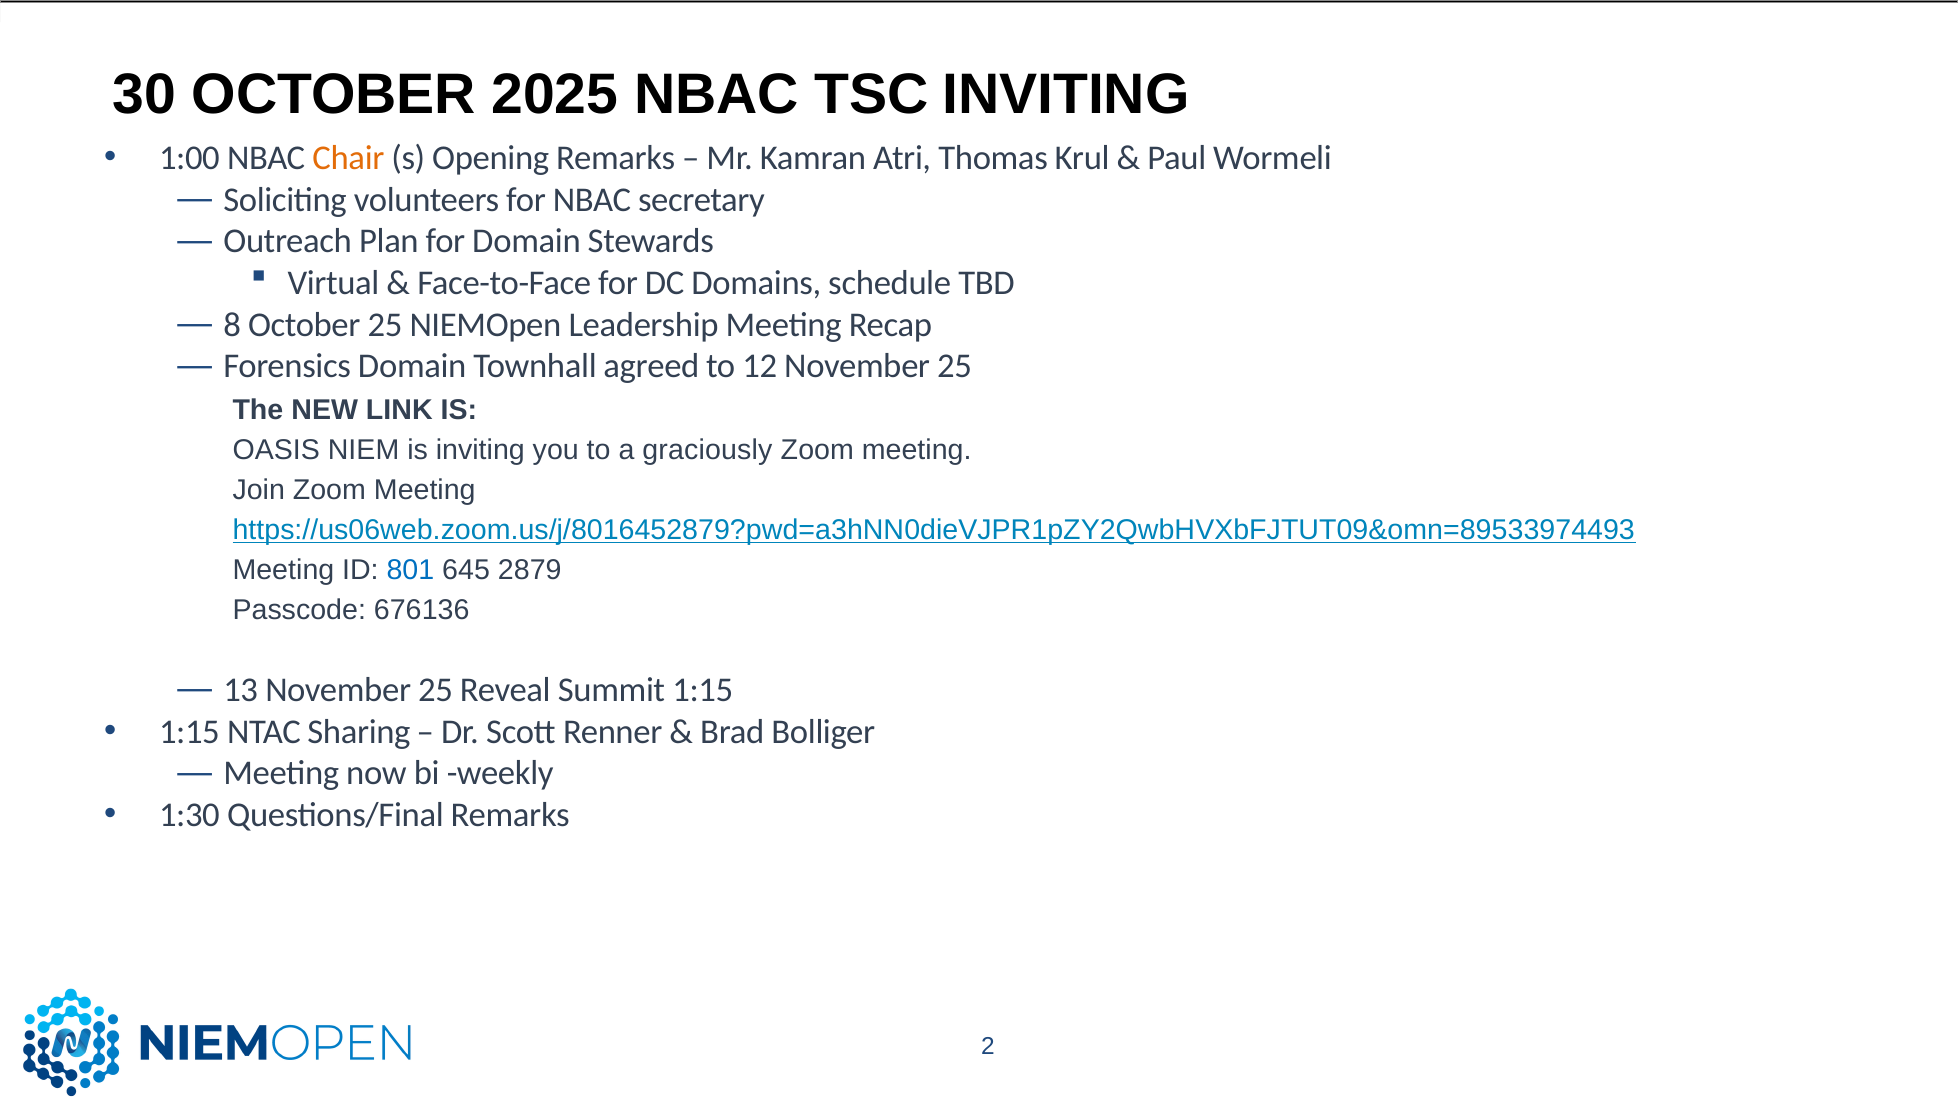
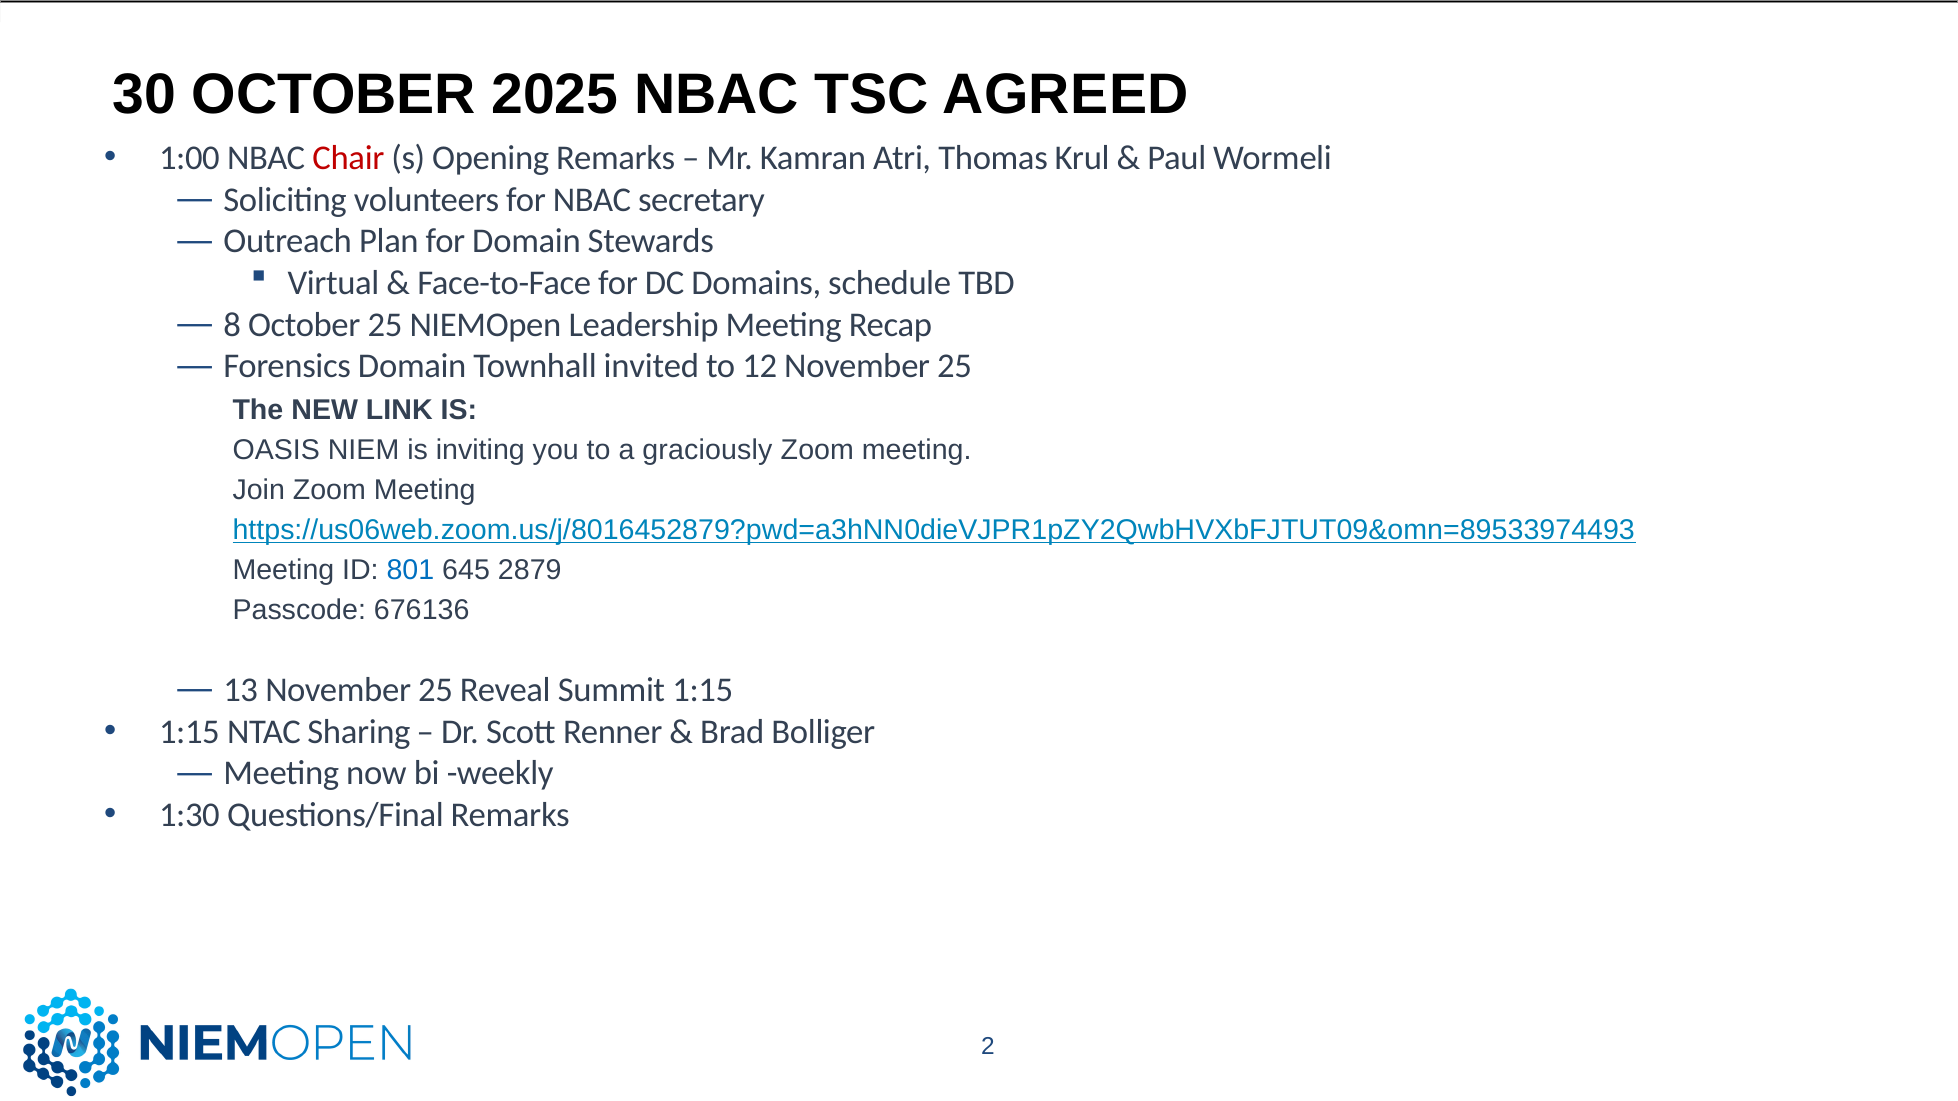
TSC INVITING: INVITING -> AGREED (1066, 95)
Chair colour: orange -> red (348, 158)
agreed: agreed -> invited (651, 367)
